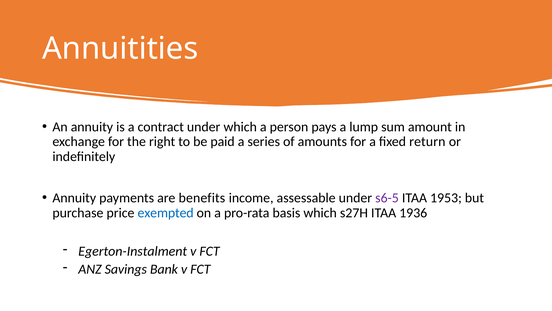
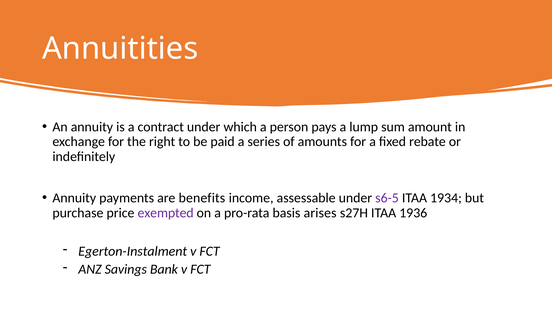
return: return -> rebate (427, 141)
1953: 1953 -> 1934 (446, 198)
exempted colour: blue -> purple (166, 213)
basis which: which -> arises (320, 213)
